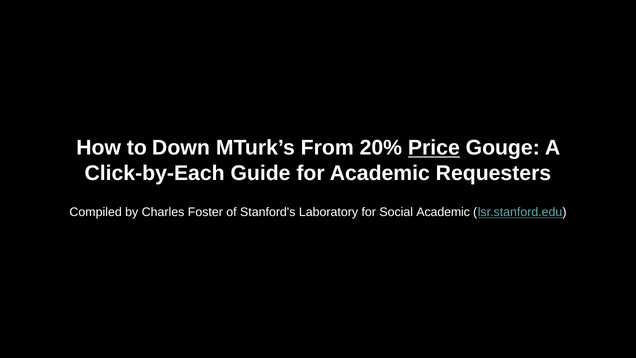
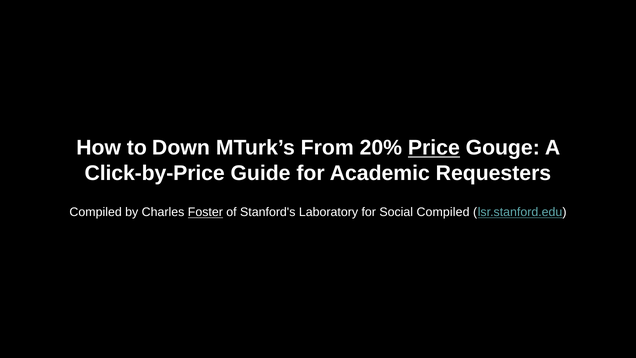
Click-by-Each: Click-by-Each -> Click-by-Price (155, 173)
Foster underline: none -> present (205, 212)
Social Academic: Academic -> Compiled (443, 212)
